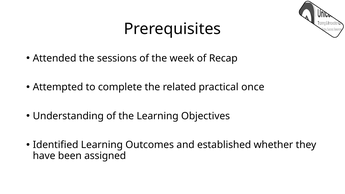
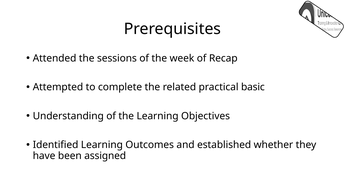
once: once -> basic (253, 87)
